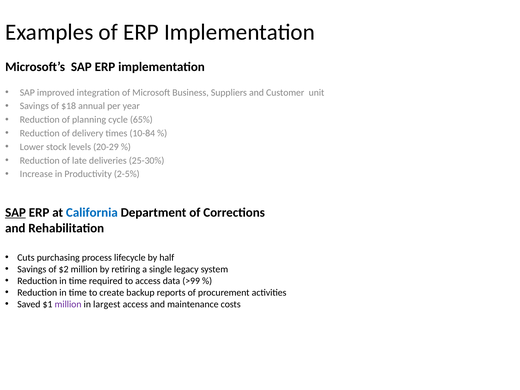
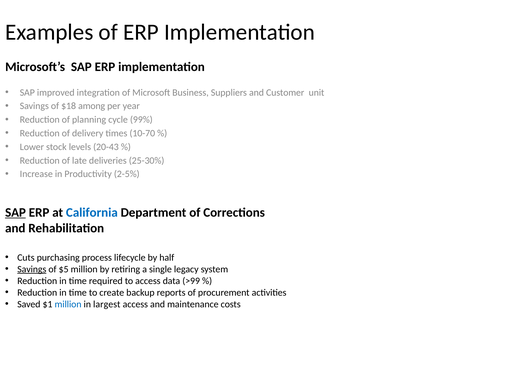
annual: annual -> among (92, 106)
65%: 65% -> 99% (141, 120)
10-84: 10-84 -> 10-70 (142, 133)
20-29: 20-29 -> 20-43 (106, 147)
Savings underline: none -> present (32, 269)
$2: $2 -> $5 (64, 269)
million colour: purple -> blue (68, 304)
